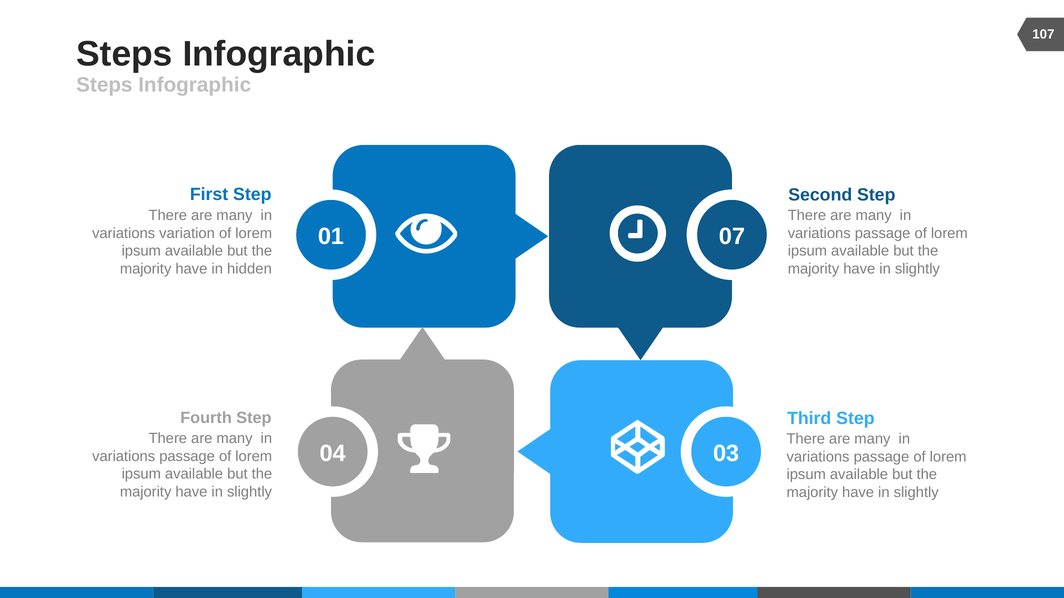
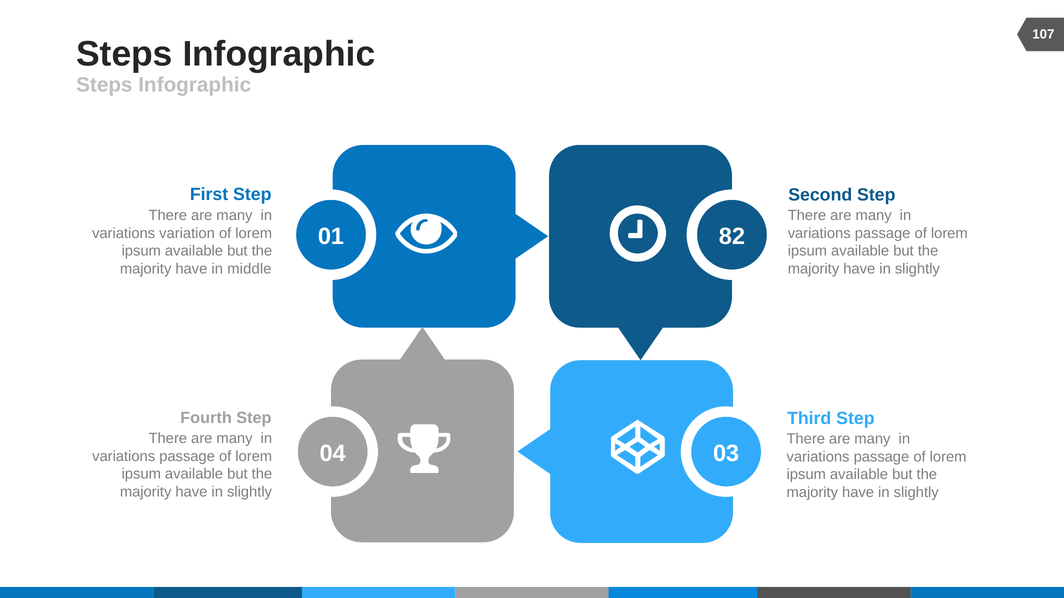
07: 07 -> 82 (732, 237)
hidden: hidden -> middle (249, 269)
